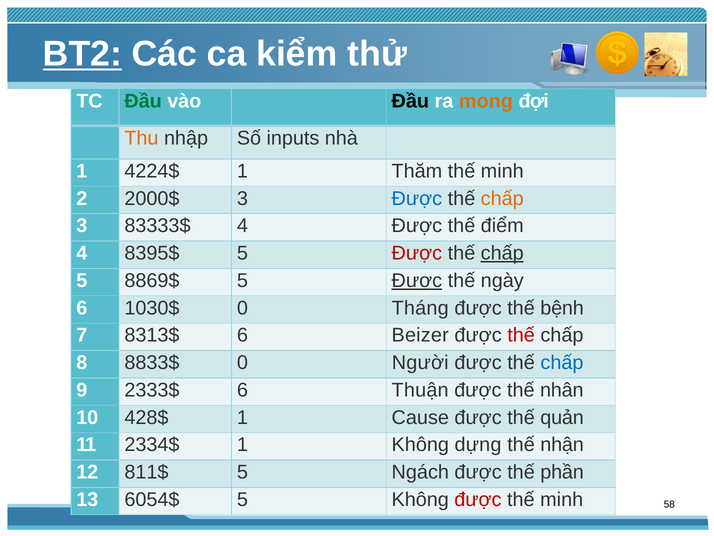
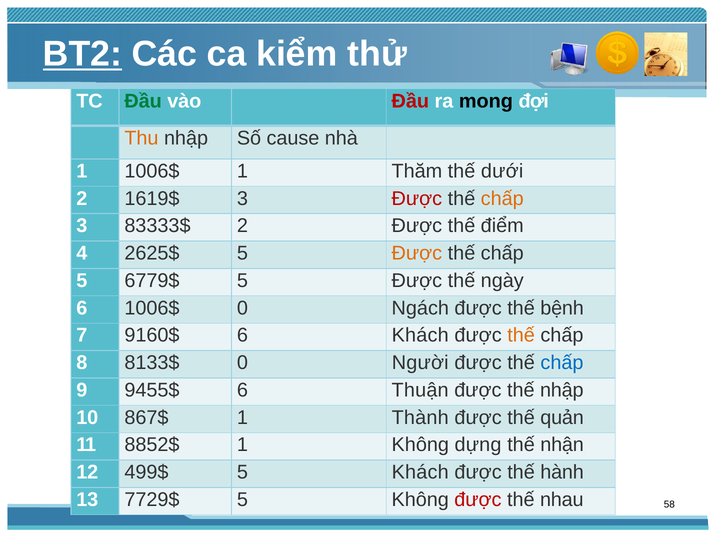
Đầu colour: black -> red (410, 101)
mong colour: orange -> black (486, 101)
inputs: inputs -> cause (293, 138)
1 4224$: 4224$ -> 1006$ (152, 171)
minh: minh -> dưới (502, 171)
2000$: 2000$ -> 1619$ (152, 198)
Được colour: blue -> red (417, 198)
83333$ 4: 4 -> 2 (242, 226)
8395$: 8395$ -> 2625$ (152, 253)
Được colour: red -> orange (417, 253)
chấp underline: present -> none (502, 253)
8869$: 8869$ -> 6779$ (152, 280)
Được underline: present -> none (417, 280)
6 1030$: 1030$ -> 1006$ (152, 308)
Tháng: Tháng -> Ngách (420, 308)
8313$: 8313$ -> 9160$ (152, 335)
6 Beizer: Beizer -> Khách (420, 335)
thế colour: red -> orange (521, 335)
8833$: 8833$ -> 8133$ (152, 362)
2333$: 2333$ -> 9455$ (152, 390)
thế nhân: nhân -> nhập (562, 390)
428$: 428$ -> 867$ (146, 417)
Cause: Cause -> Thành (420, 417)
2334$: 2334$ -> 8852$ (152, 445)
811$: 811$ -> 499$ (146, 472)
5 Ngách: Ngách -> Khách (420, 472)
phần: phần -> hành (562, 472)
6054$: 6054$ -> 7729$ (152, 499)
minh: minh -> nhau (562, 499)
